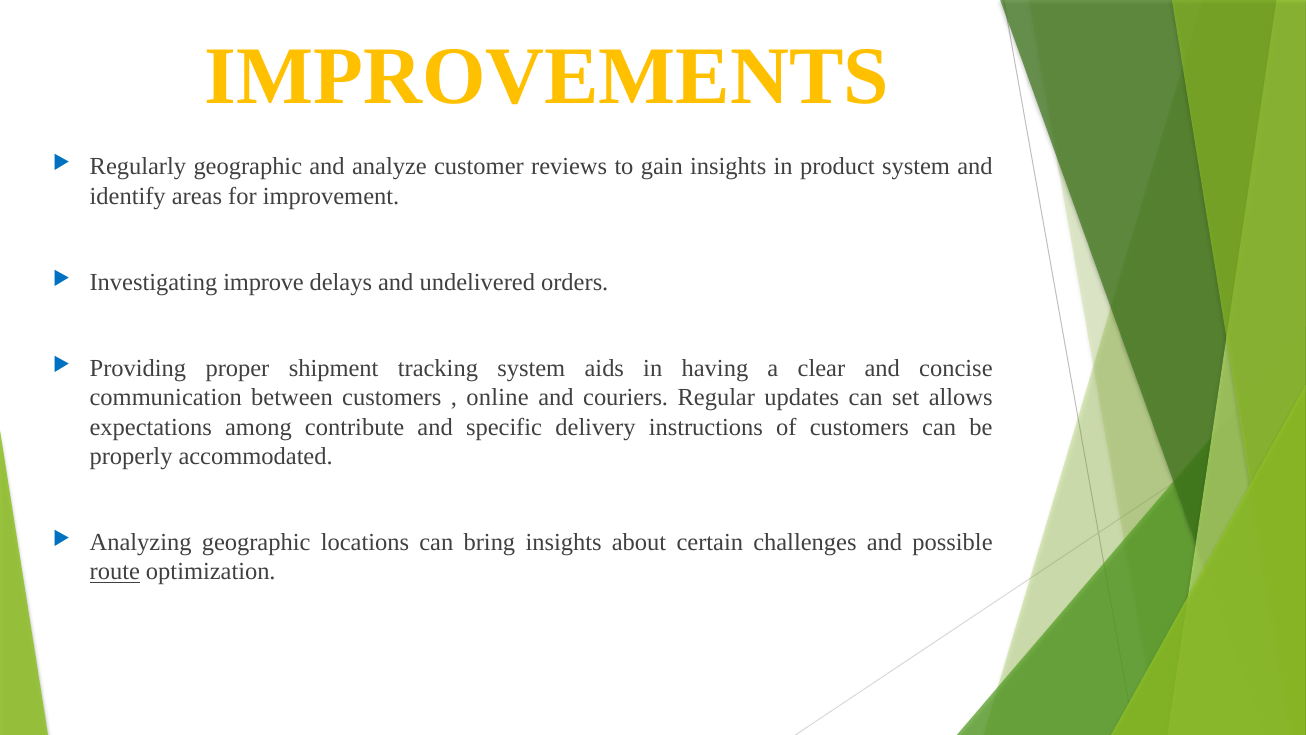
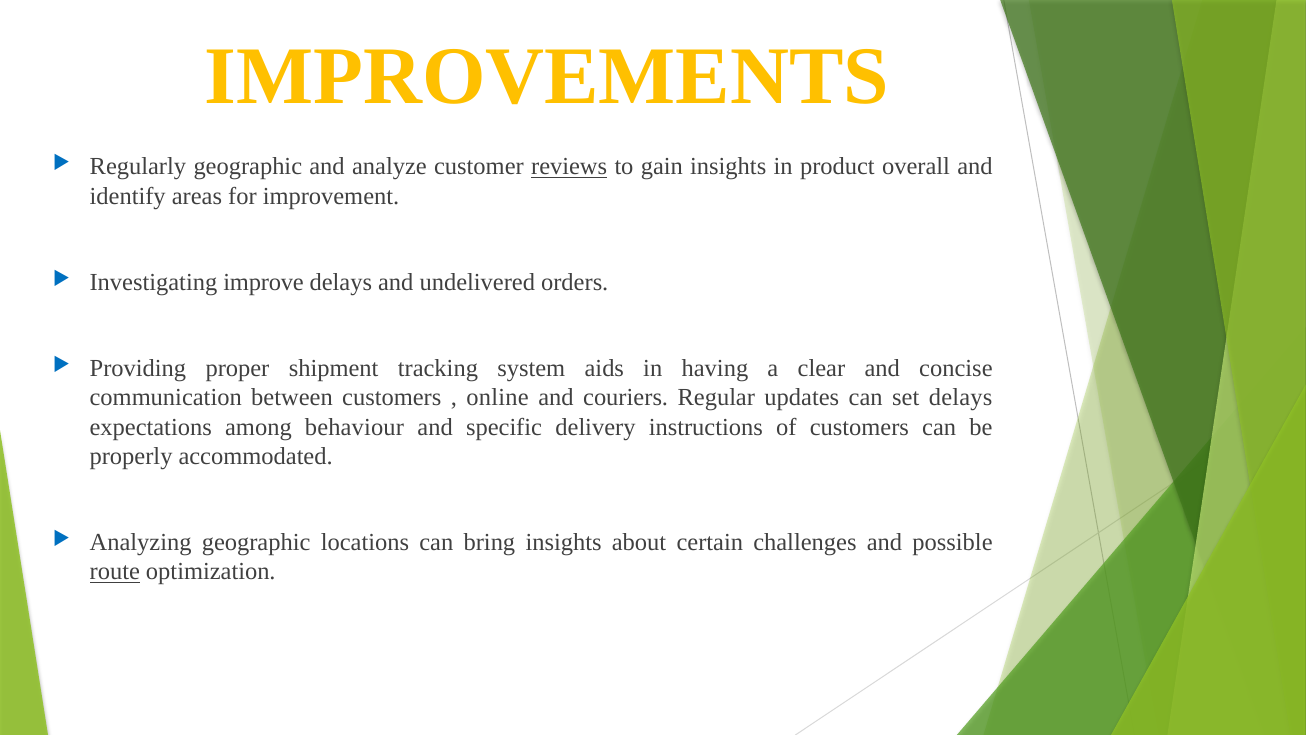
reviews underline: none -> present (569, 167)
product system: system -> overall (916, 167)
set allows: allows -> delays (961, 397)
contribute: contribute -> behaviour (354, 427)
